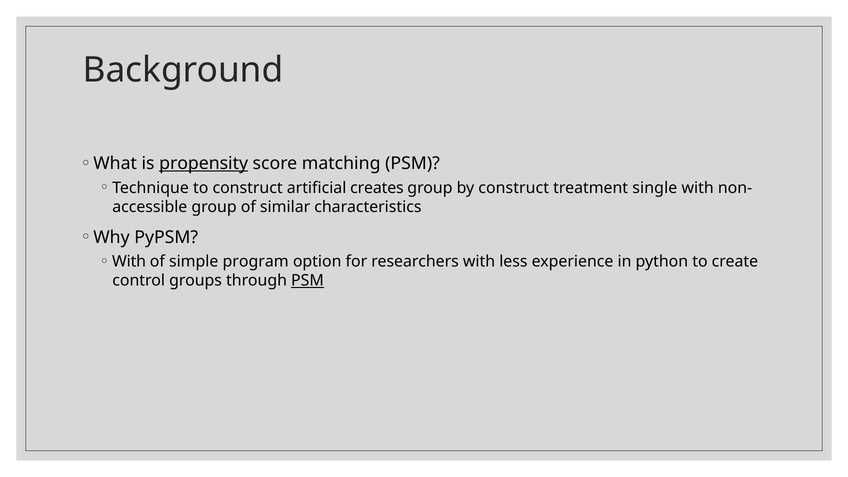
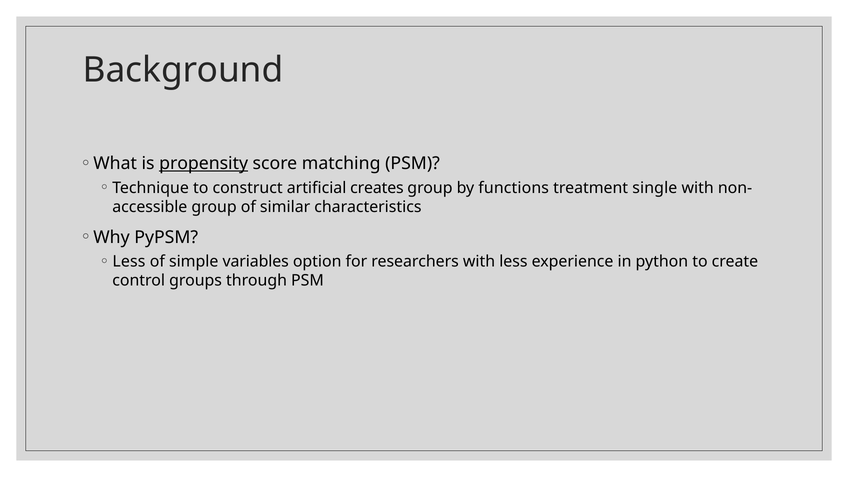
by construct: construct -> functions (514, 188)
With: With -> Less (129, 262)
program: program -> variables (256, 262)
PSM underline: present -> none (307, 281)
